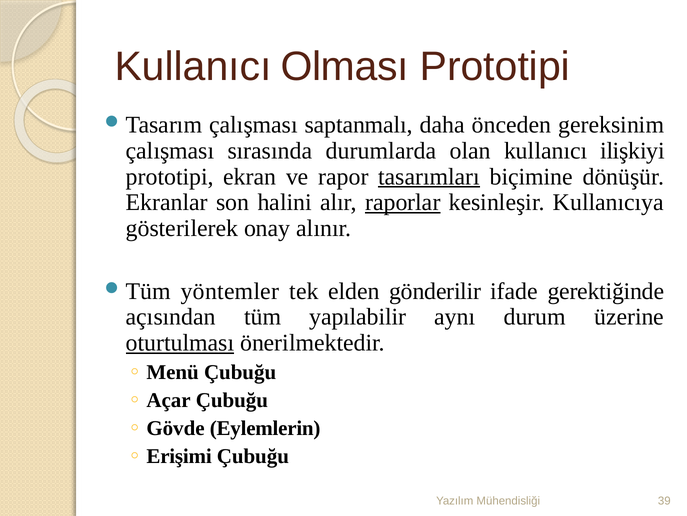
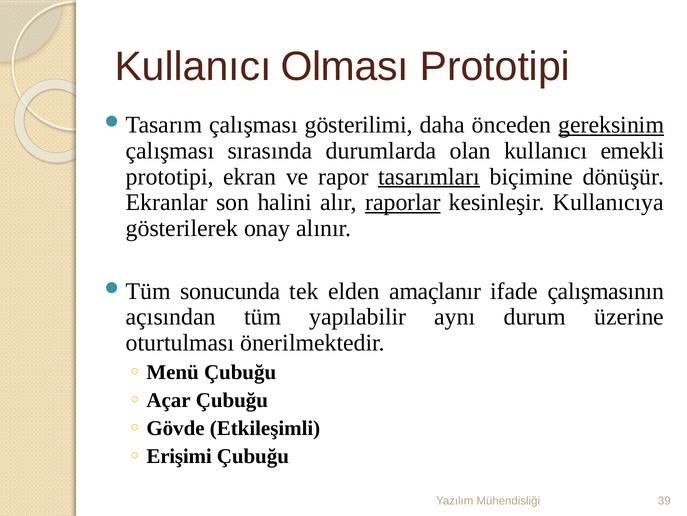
saptanmalı: saptanmalı -> gösterilimi (359, 125)
gereksinim underline: none -> present (611, 125)
ilişkiyi: ilişkiyi -> emekli (632, 151)
yöntemler: yöntemler -> sonucunda (230, 291)
gönderilir: gönderilir -> amaçlanır (435, 291)
gerektiğinde: gerektiğinde -> çalışmasının (606, 291)
oturtulması underline: present -> none (180, 342)
Eylemlerin: Eylemlerin -> Etkileşimli (265, 428)
